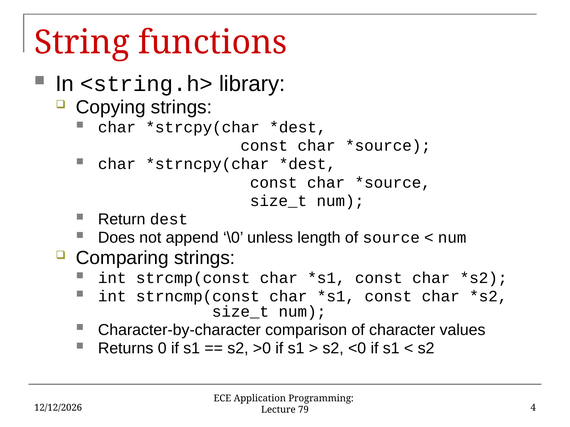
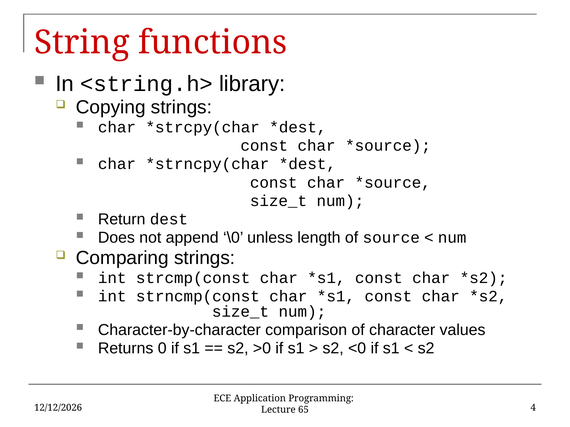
79: 79 -> 65 (303, 410)
